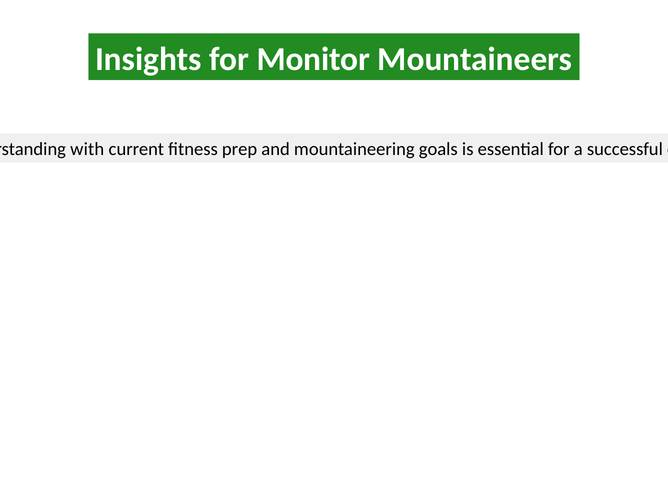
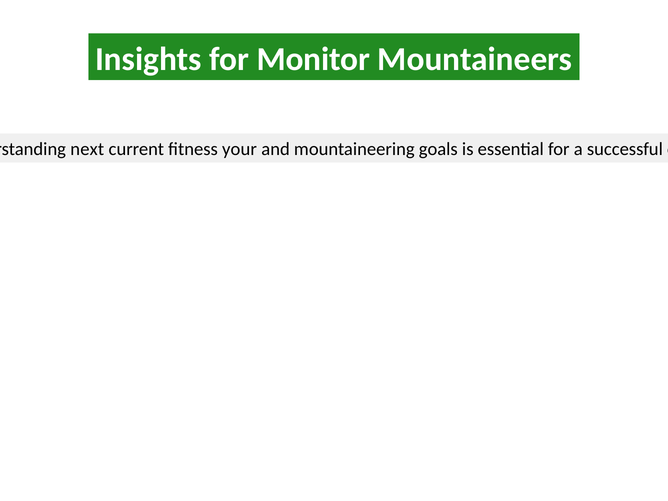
with: with -> next (87, 149)
prep: prep -> your (239, 149)
